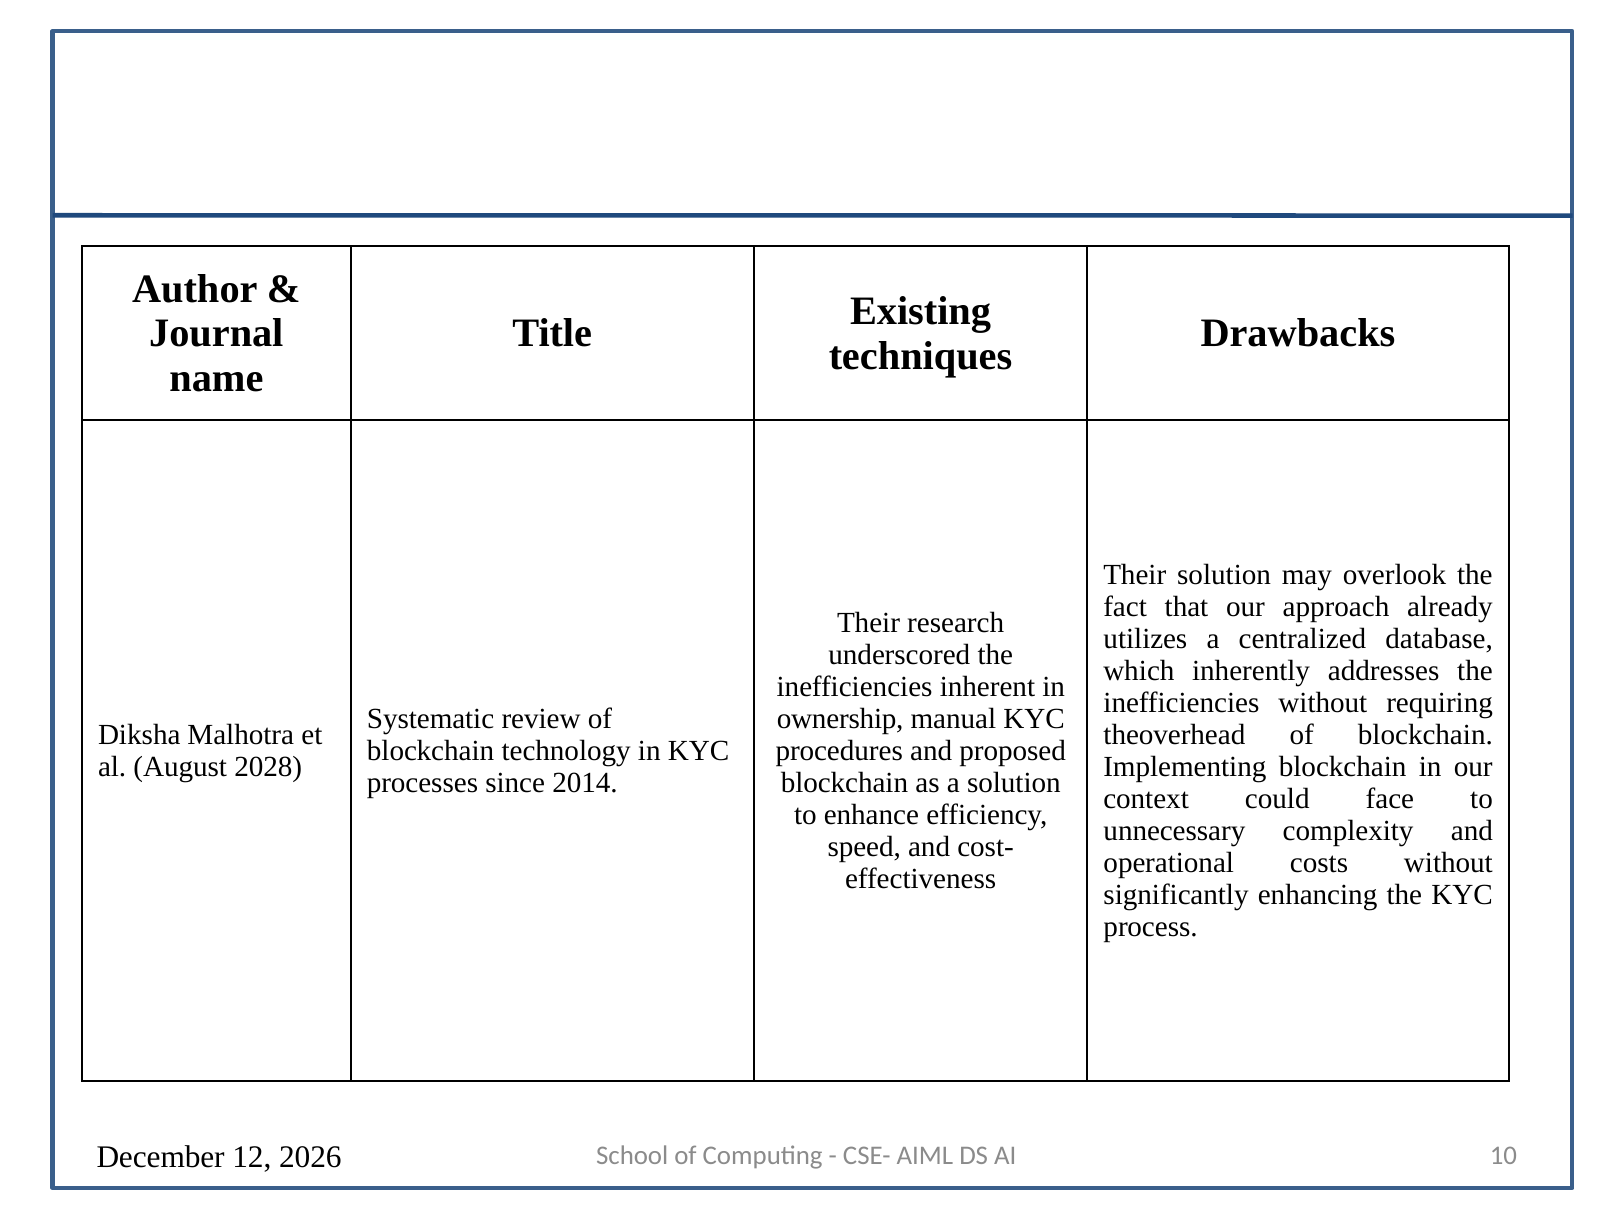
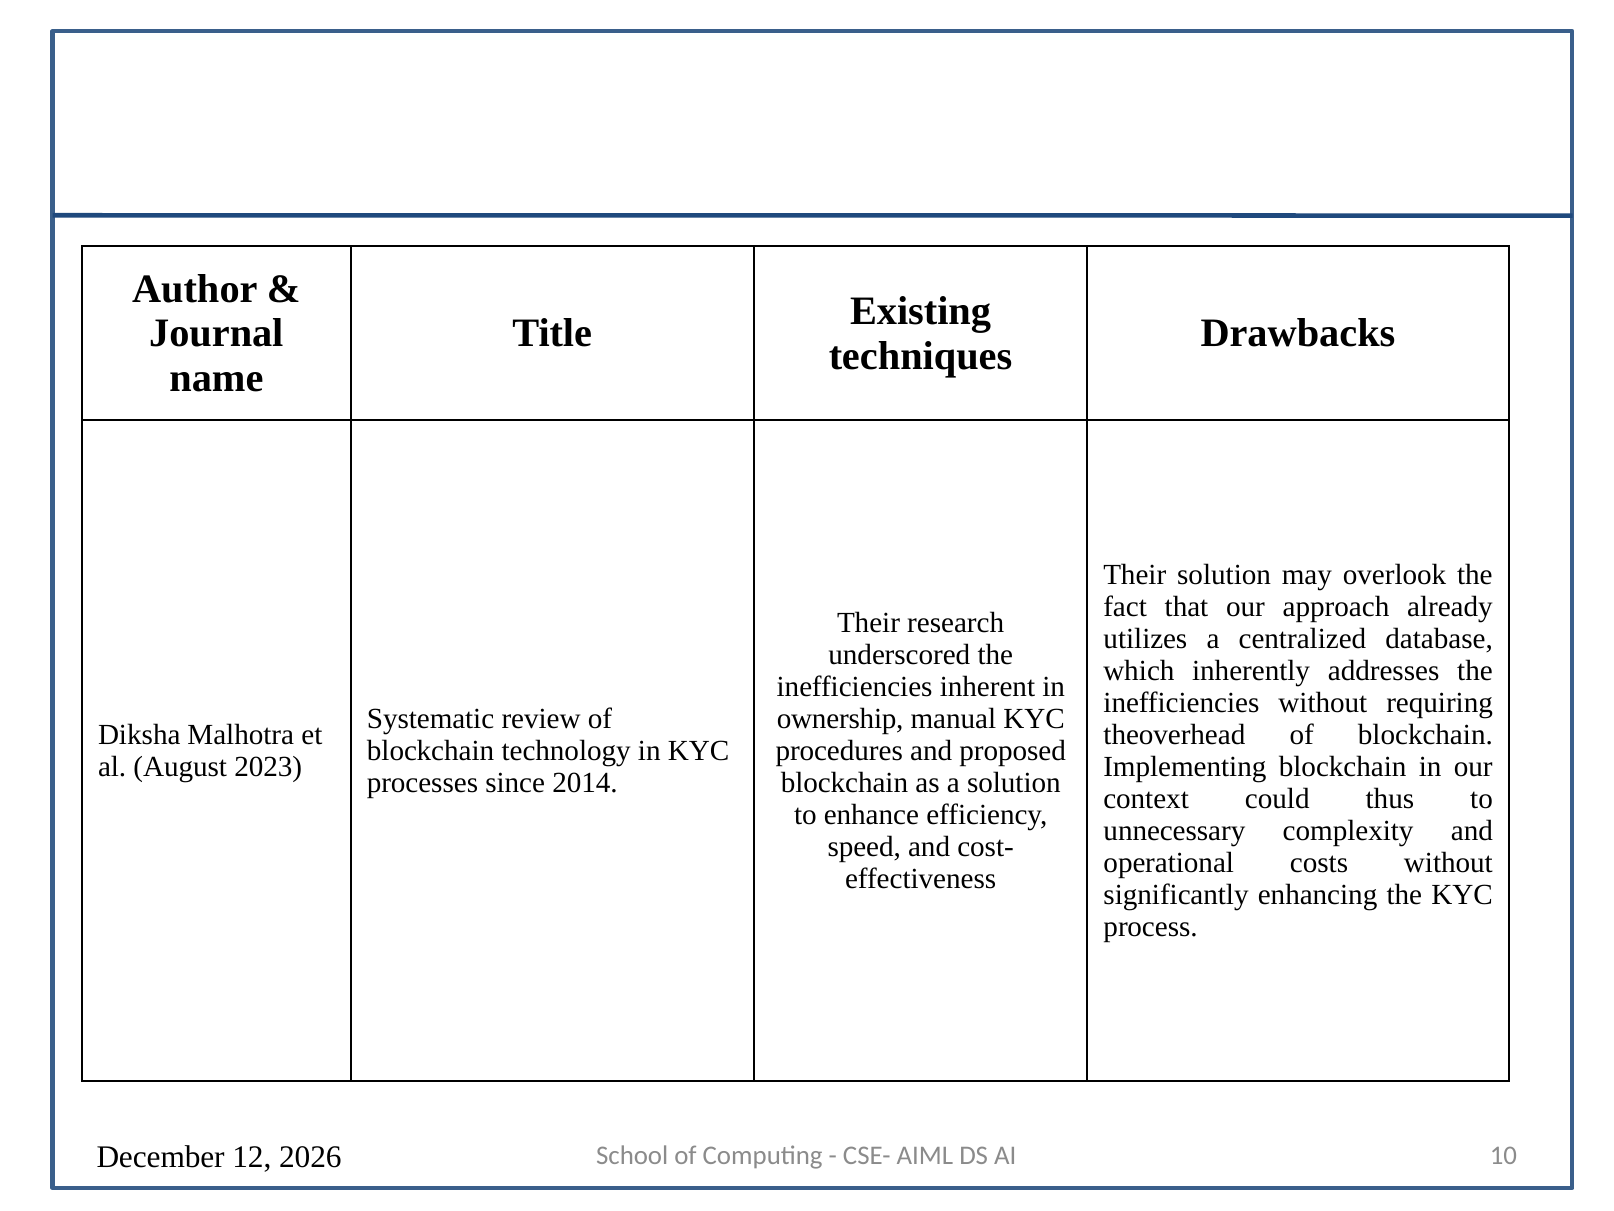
2028: 2028 -> 2023 (268, 766)
face: face -> thus (1390, 798)
